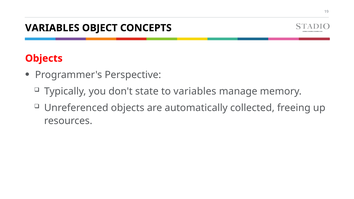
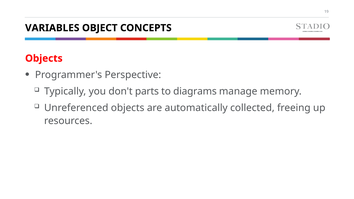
state: state -> parts (147, 91)
to variables: variables -> diagrams (195, 91)
